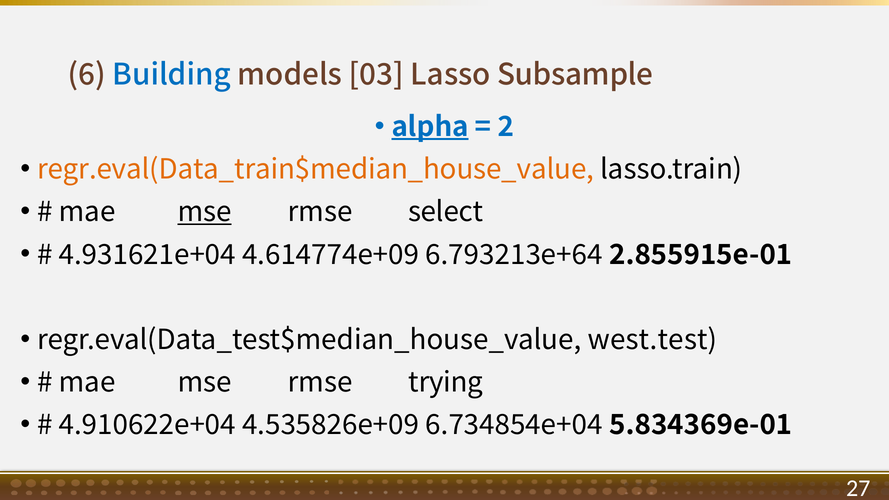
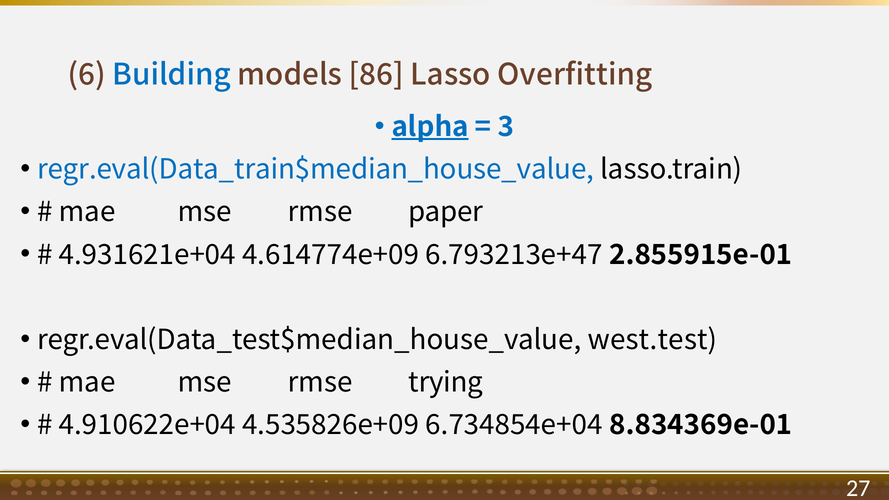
03: 03 -> 86 (376, 75)
Subsample: Subsample -> Overfitting (575, 75)
2: 2 -> 3 (506, 127)
regr.eval(Data_train$median_house_value colour: orange -> blue (316, 170)
mse underline: present -> none (205, 212)
select: select -> paper (446, 212)
6.793213e+64: 6.793213e+64 -> 6.793213e+47 (514, 255)
5.834369e-01: 5.834369e-01 -> 8.834369e-01 (701, 425)
